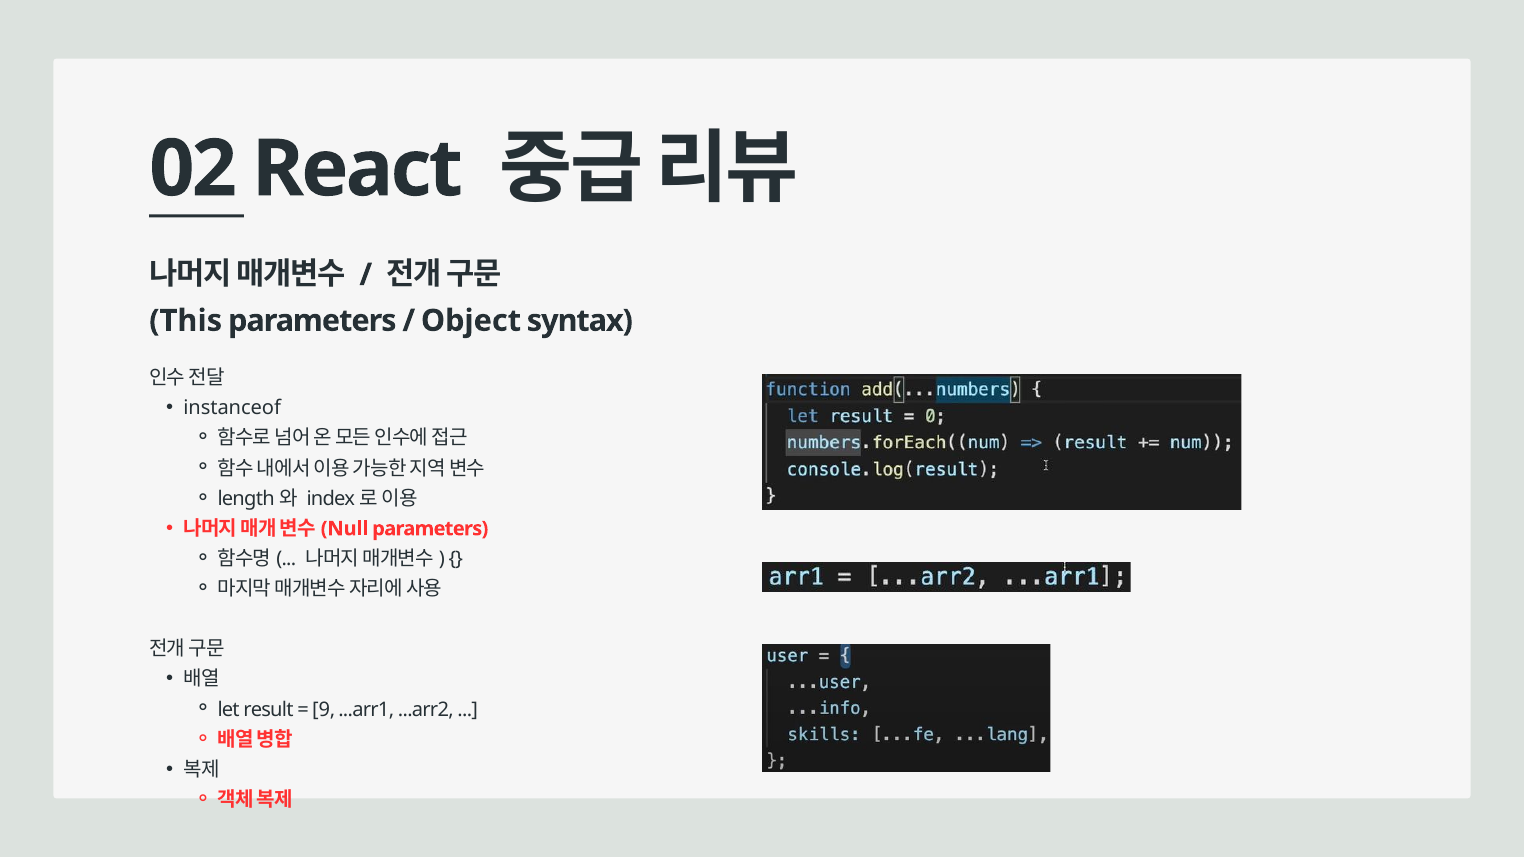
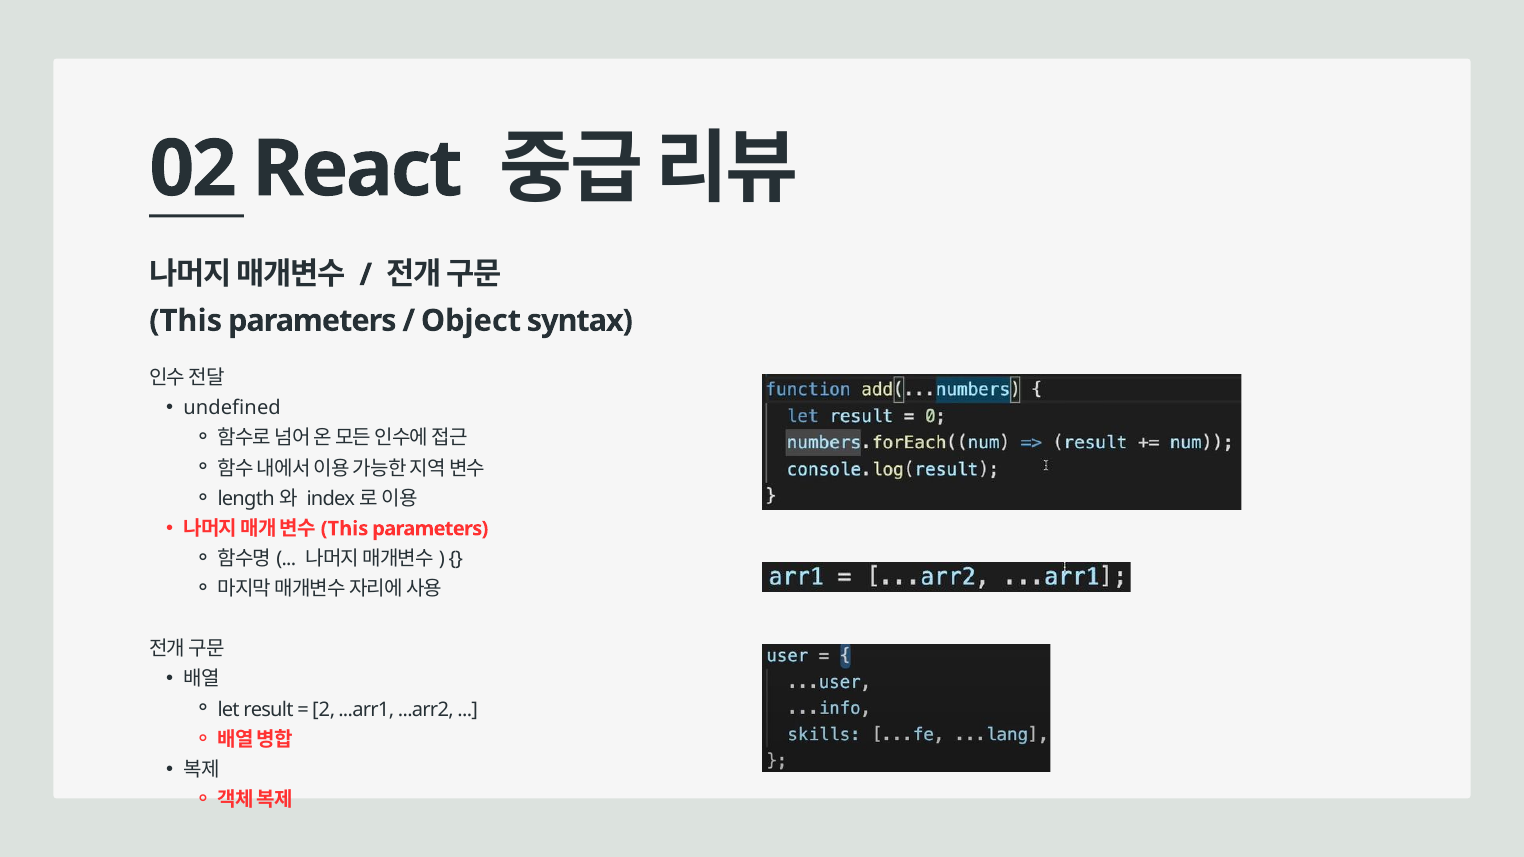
instanceof: instanceof -> undefined (232, 408)
Null: Null -> This (345, 529)
9: 9 -> 2 (324, 710)
